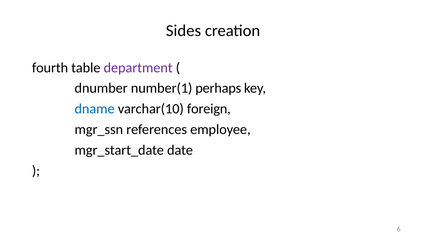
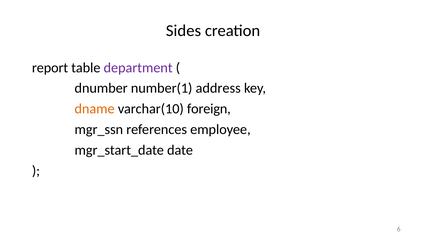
fourth: fourth -> report (50, 68)
perhaps: perhaps -> address (218, 88)
dname colour: blue -> orange (95, 109)
